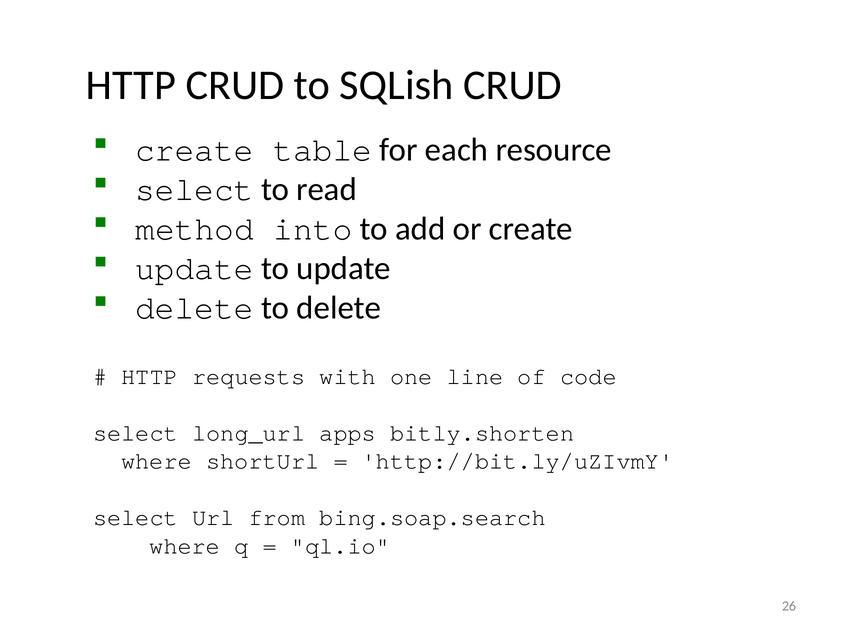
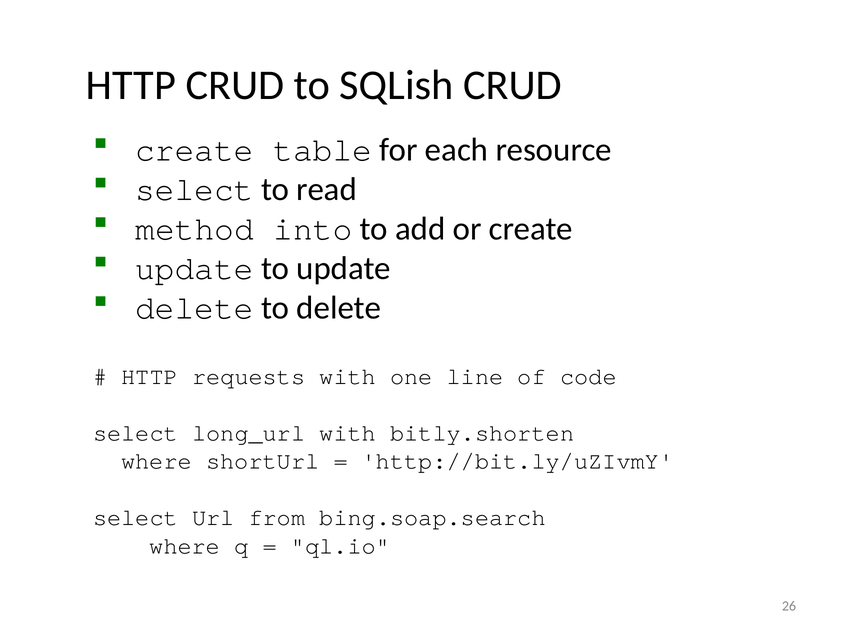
long_url apps: apps -> with (348, 433)
